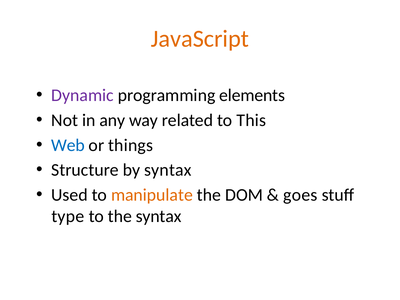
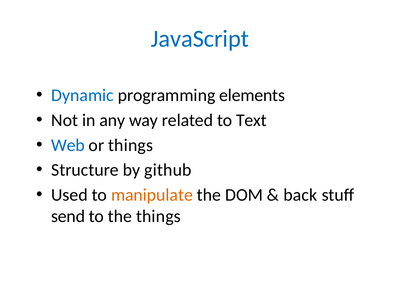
JavaScript colour: orange -> blue (200, 39)
Dynamic colour: purple -> blue (83, 95)
This: This -> Text (251, 120)
by syntax: syntax -> github (168, 170)
goes: goes -> back (300, 195)
type: type -> send (68, 216)
the syntax: syntax -> things (158, 216)
